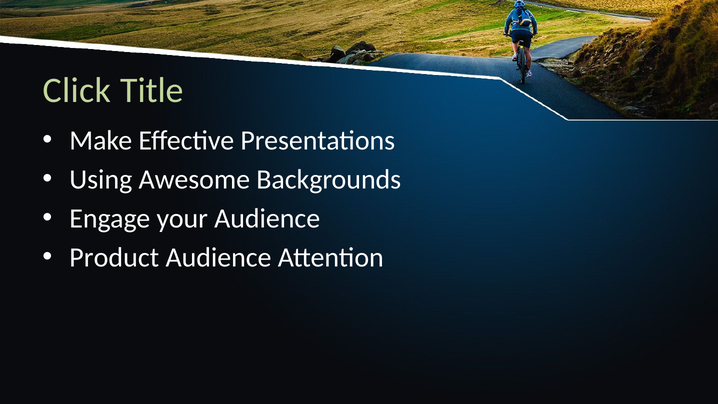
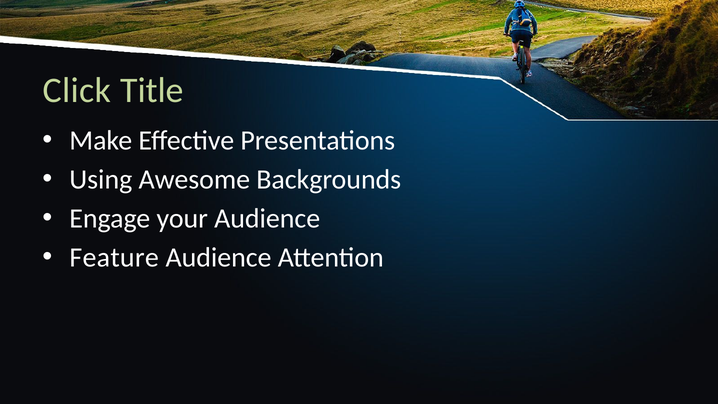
Product: Product -> Feature (114, 258)
